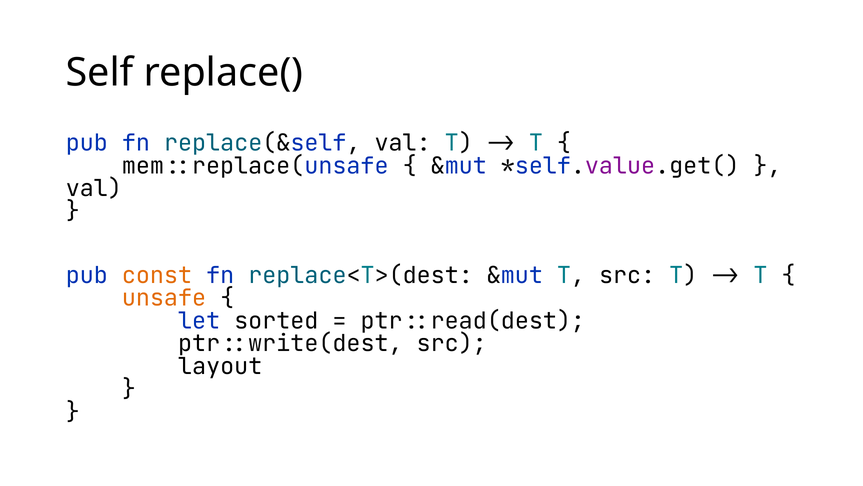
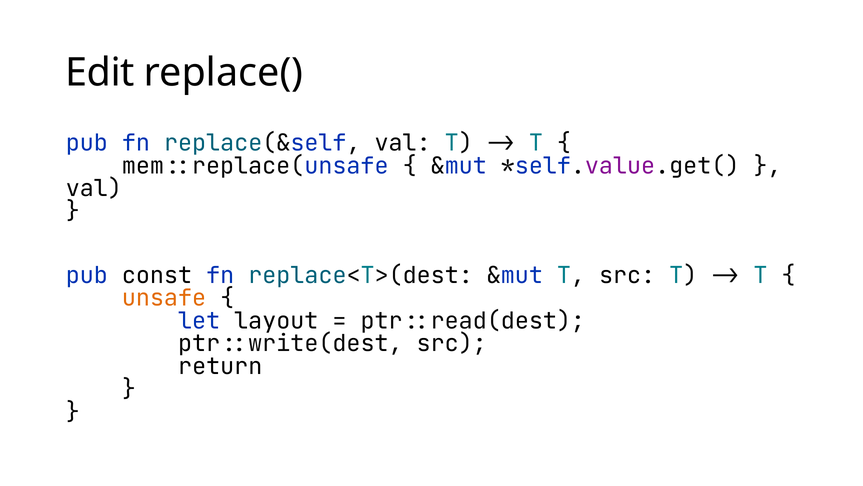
Self: Self -> Edit (100, 72)
const colour: orange -> black (157, 275)
sorted: sorted -> layout (276, 321)
layout: layout -> return (220, 366)
